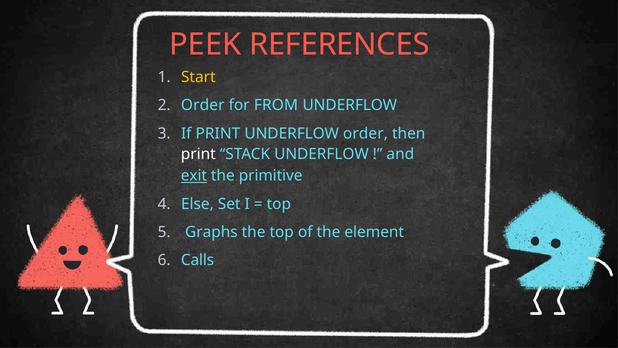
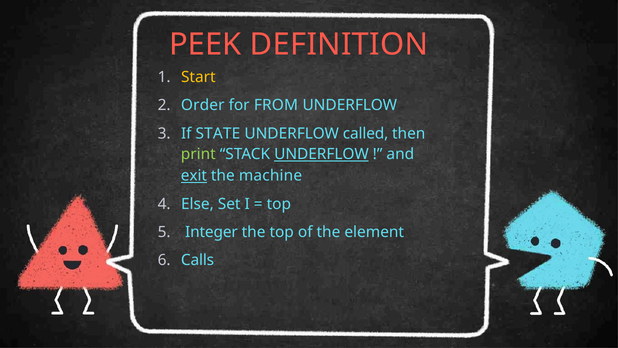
REFERENCES: REFERENCES -> DEFINITION (339, 44)
If PRINT: PRINT -> STATE (218, 133)
UNDERFLOW order: order -> called (366, 133)
print colour: white -> light green (198, 154)
UNDERFLOW underline: none -> present (321, 154)
primitive: primitive -> machine (271, 176)
Graphs: Graphs -> Integer (211, 232)
